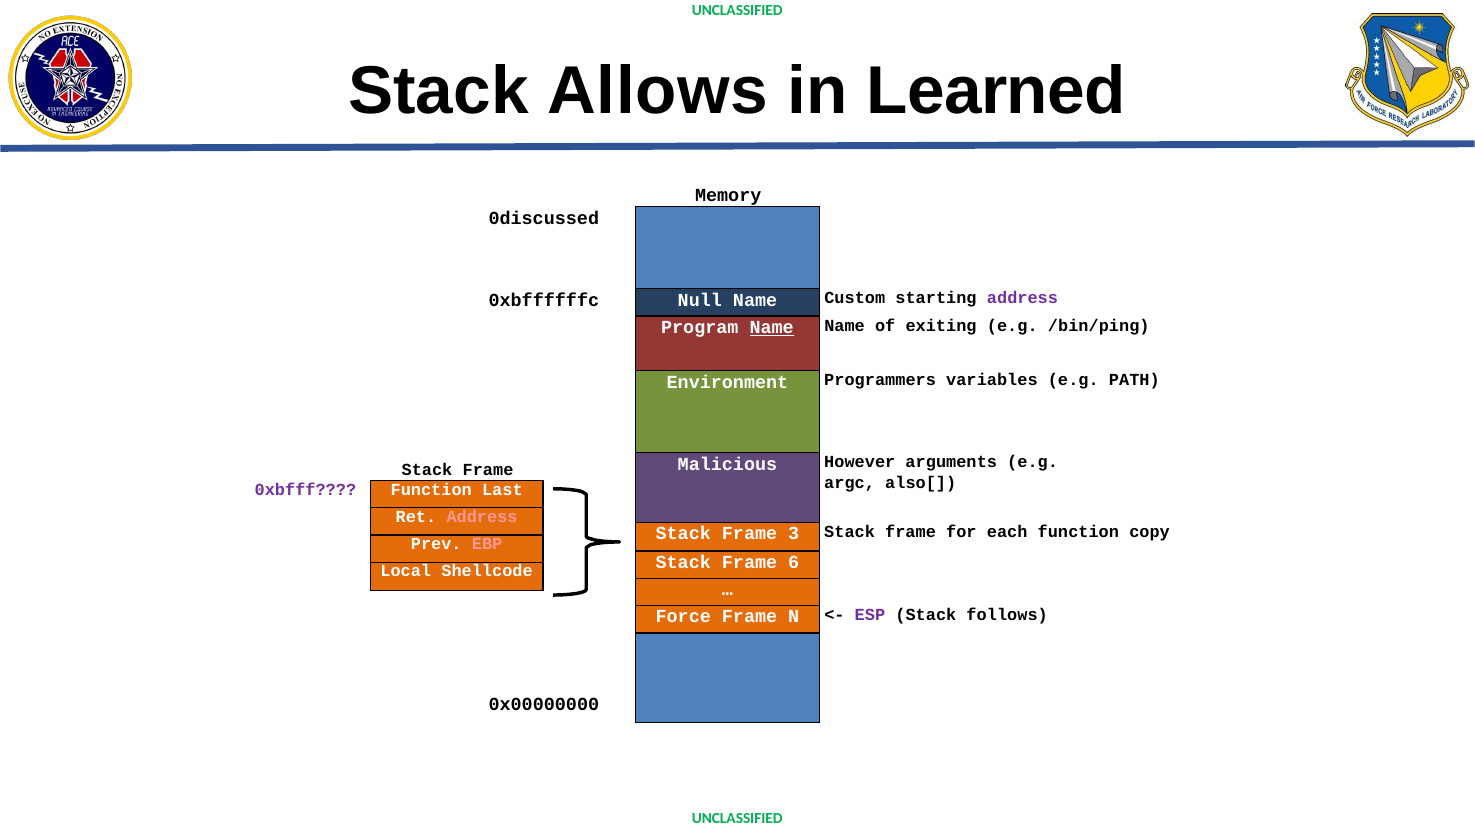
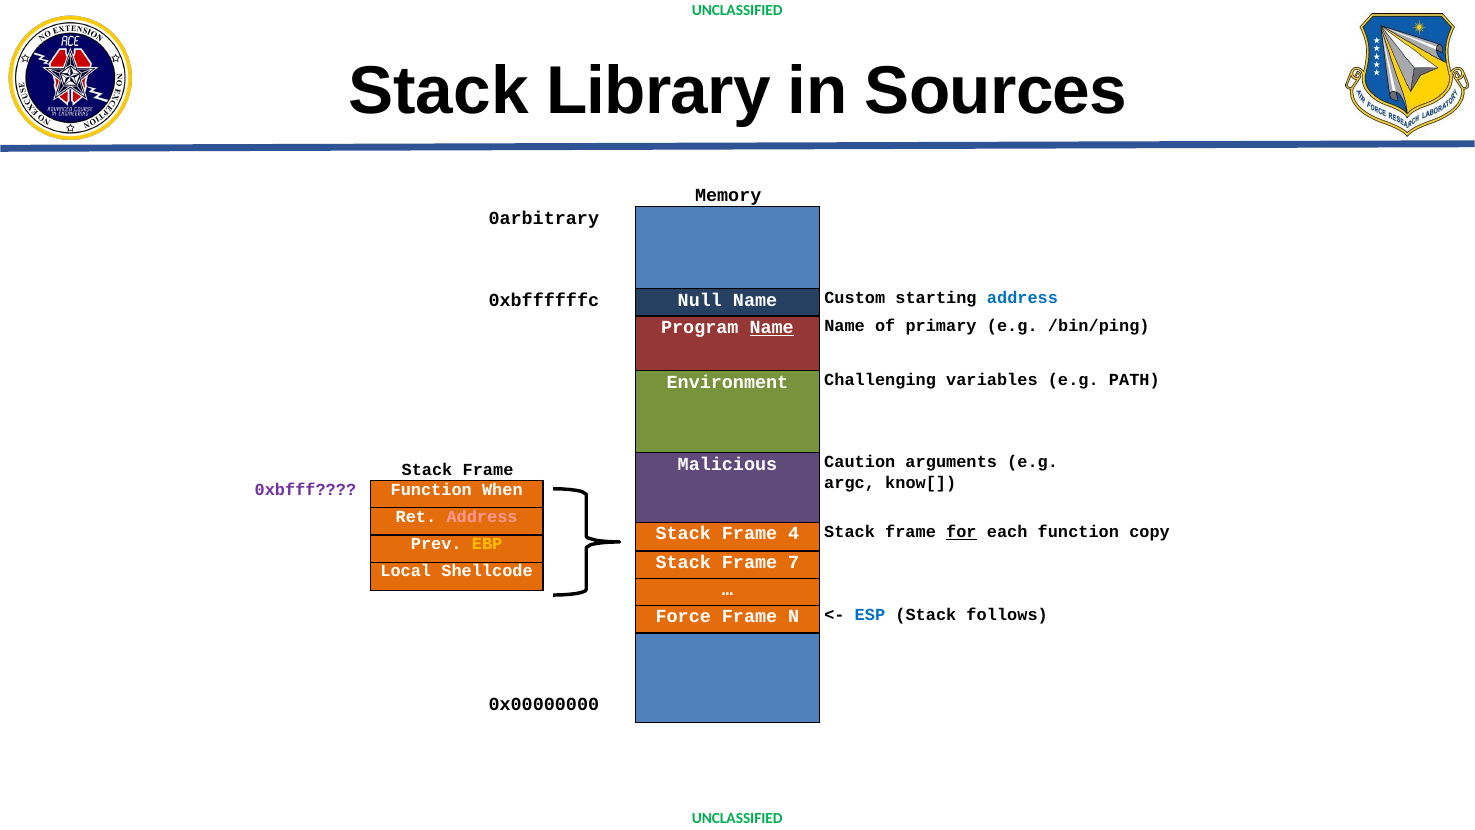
Allows: Allows -> Library (658, 91)
Learned: Learned -> Sources (996, 91)
0discussed: 0discussed -> 0arbitrary (544, 218)
address colour: purple -> blue (1022, 298)
exiting: exiting -> primary (941, 325)
Programmers: Programmers -> Challenging (880, 380)
However: However -> Caution (860, 462)
also[: also[ -> know[ (921, 483)
Last: Last -> When (502, 489)
for underline: none -> present (961, 532)
3: 3 -> 4 (794, 534)
EBP colour: pink -> yellow (487, 544)
6: 6 -> 7 (794, 562)
ESP colour: purple -> blue (870, 615)
